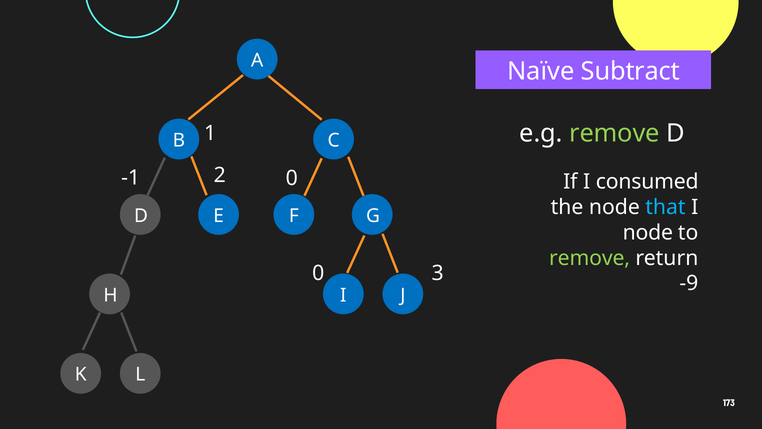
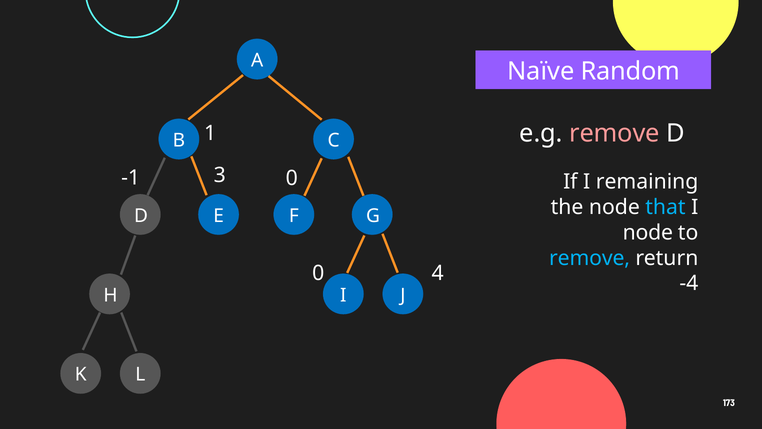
Subtract: Subtract -> Random (630, 71)
remove colour: light green -> pink (615, 133)
2: 2 -> 3 (220, 175)
consumed: consumed -> remaining (647, 182)
remove colour: light green -> light blue (590, 258)
3: 3 -> 4 (438, 273)
-9: -9 -> -4 (689, 283)
